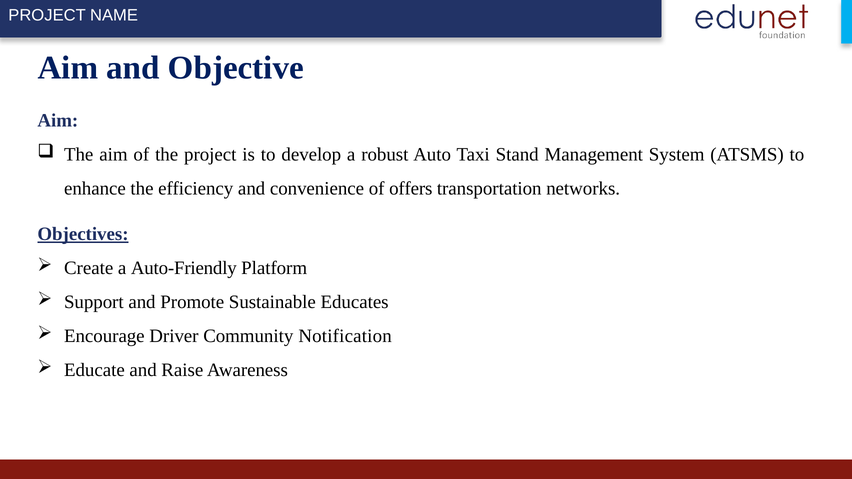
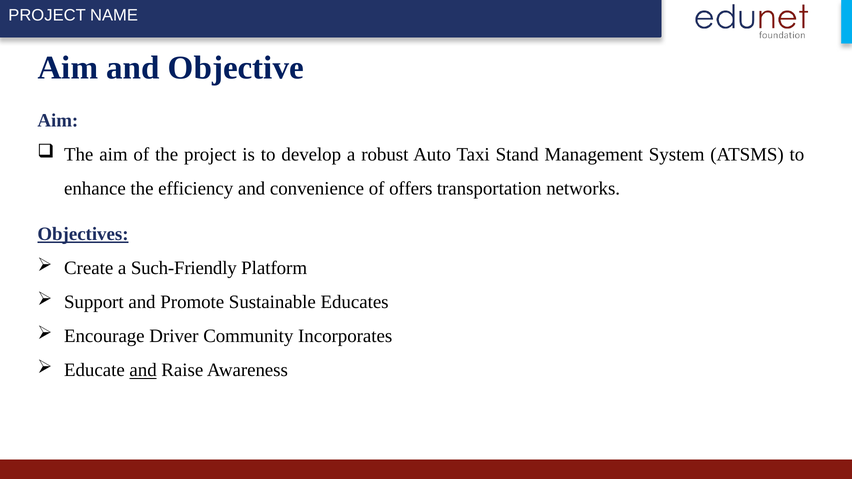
Auto-Friendly: Auto-Friendly -> Such-Friendly (184, 268)
Notification: Notification -> Incorporates (345, 336)
and underline: none -> present (143, 370)
